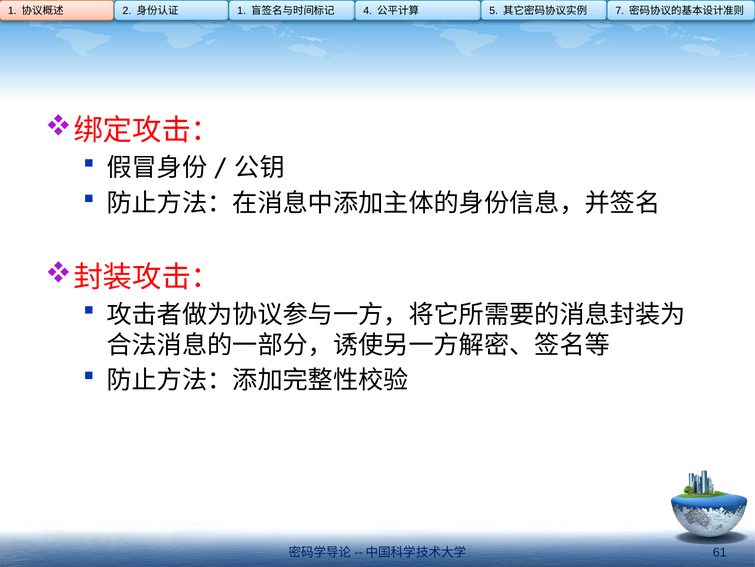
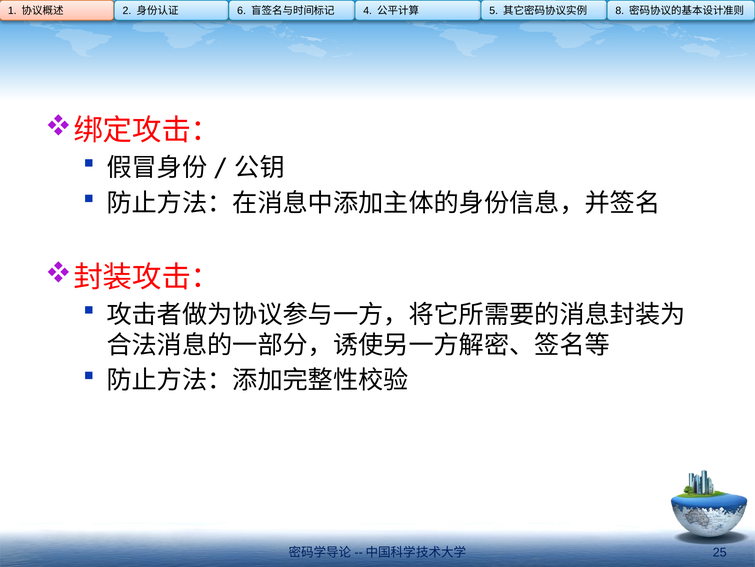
1: 1 -> 6 (242, 11)
7: 7 -> 8 (620, 11)
61: 61 -> 25 (720, 552)
